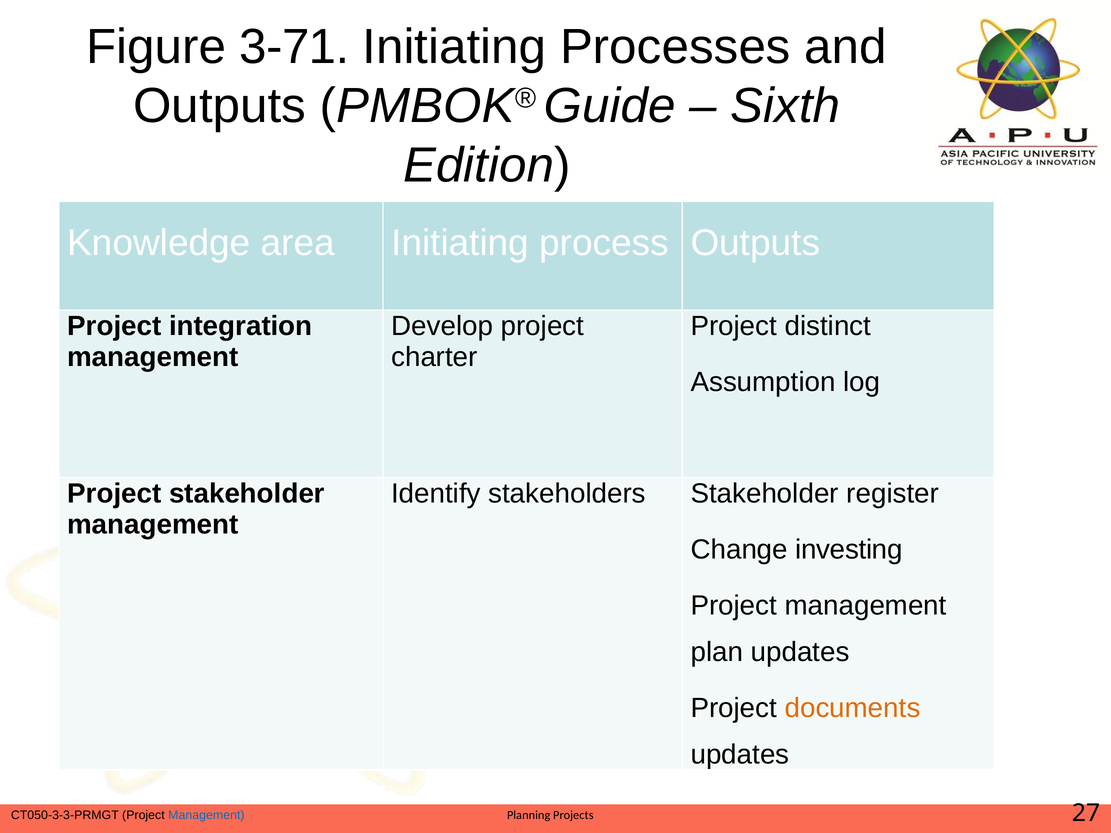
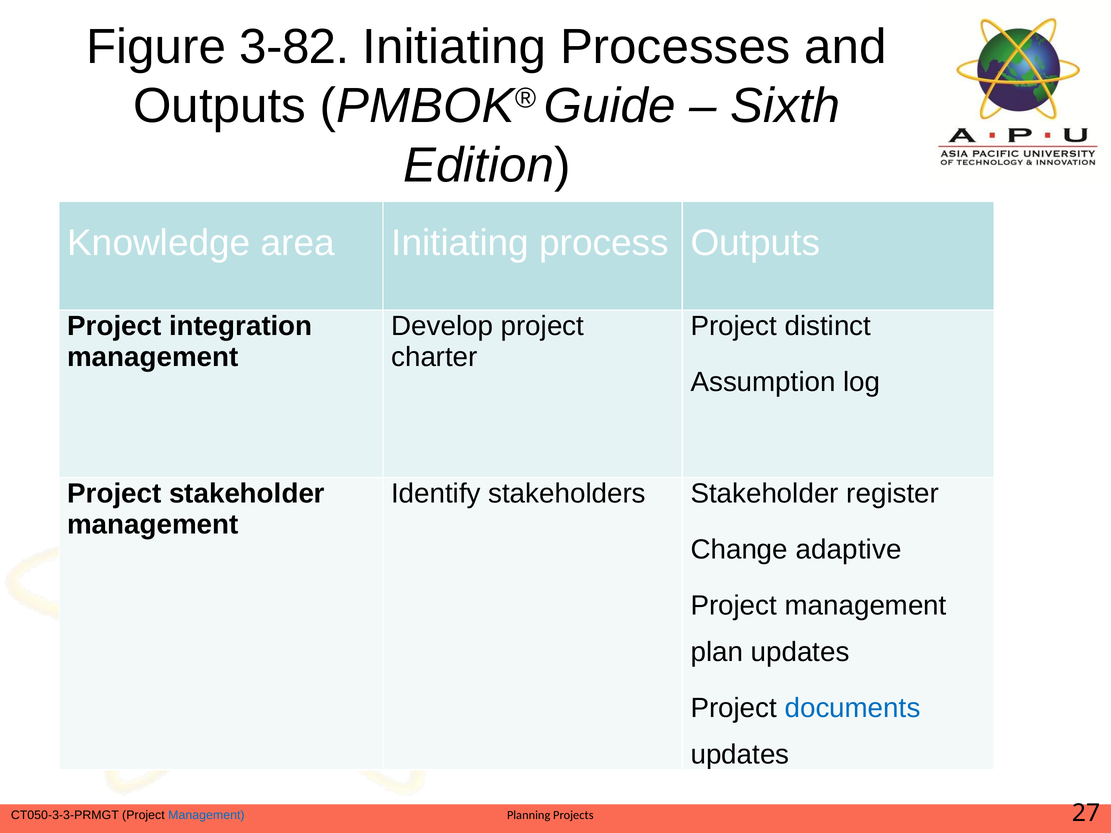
3-71: 3-71 -> 3-82 (294, 47)
investing: investing -> adaptive (849, 550)
documents colour: orange -> blue (853, 708)
